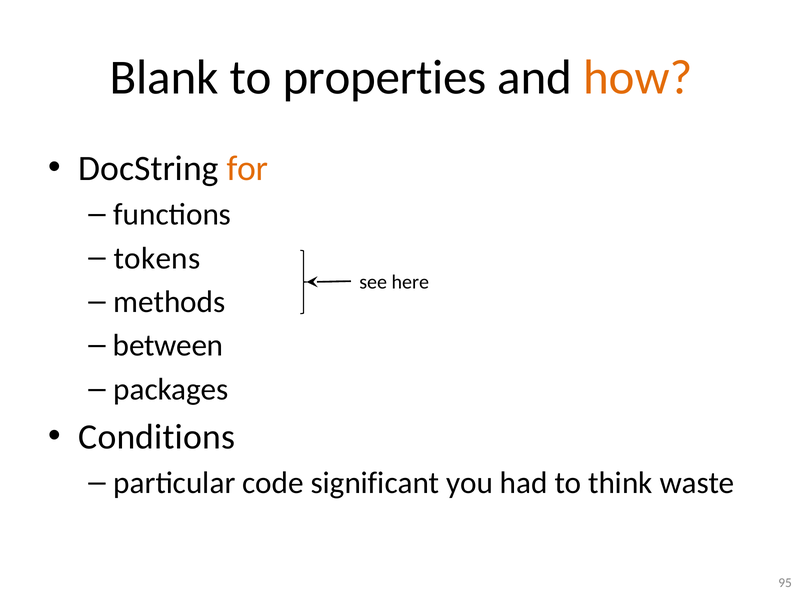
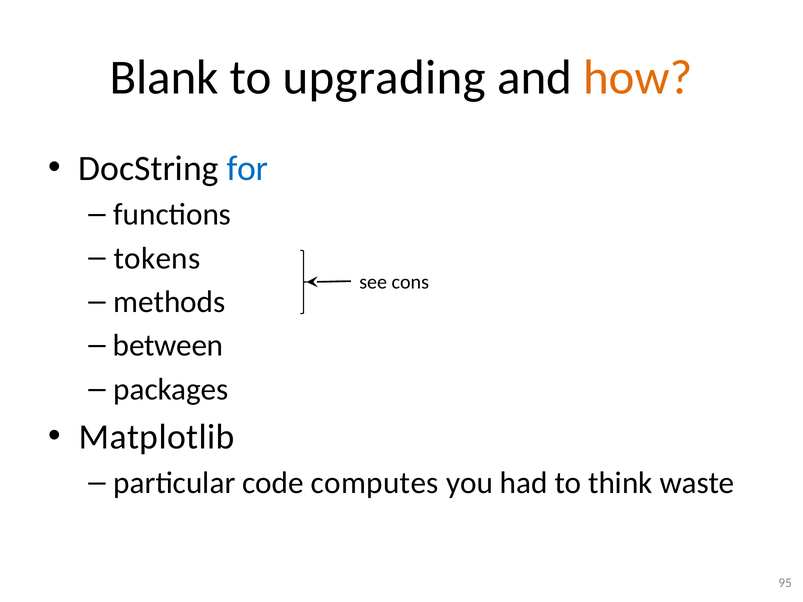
properties: properties -> upgrading (384, 78)
for colour: orange -> blue (248, 168)
here: here -> cons (410, 282)
Conditions: Conditions -> Matplotlib (157, 437)
significant: significant -> computes (375, 483)
